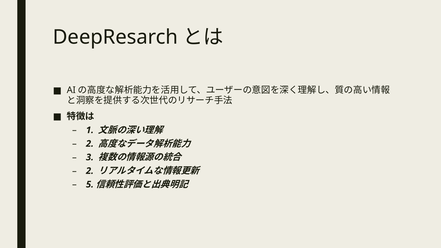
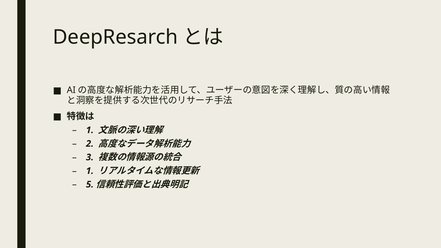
2: 2 -> 1 (90, 171)
